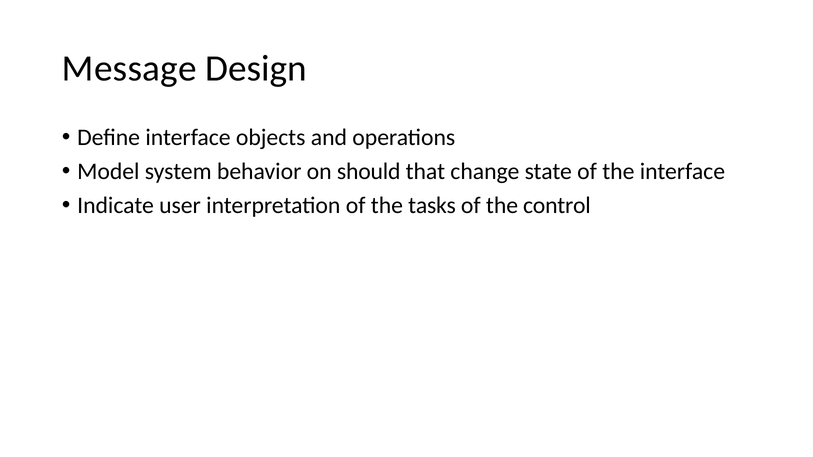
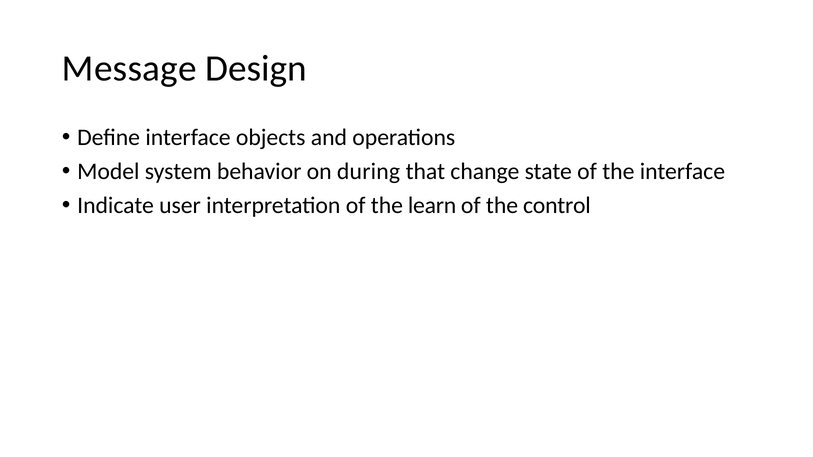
should: should -> during (369, 171)
tasks: tasks -> learn (432, 205)
